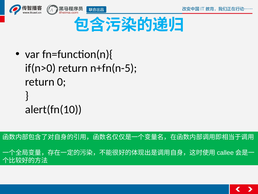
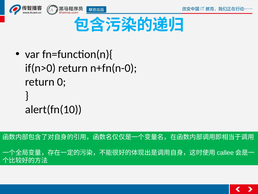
n+fn(n-5: n+fn(n-5 -> n+fn(n-0 (114, 68)
